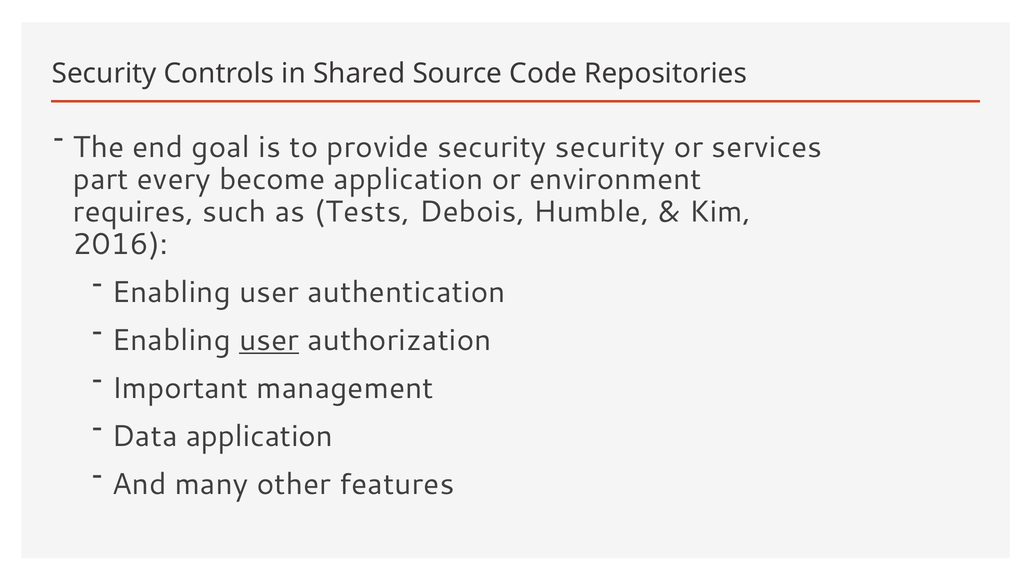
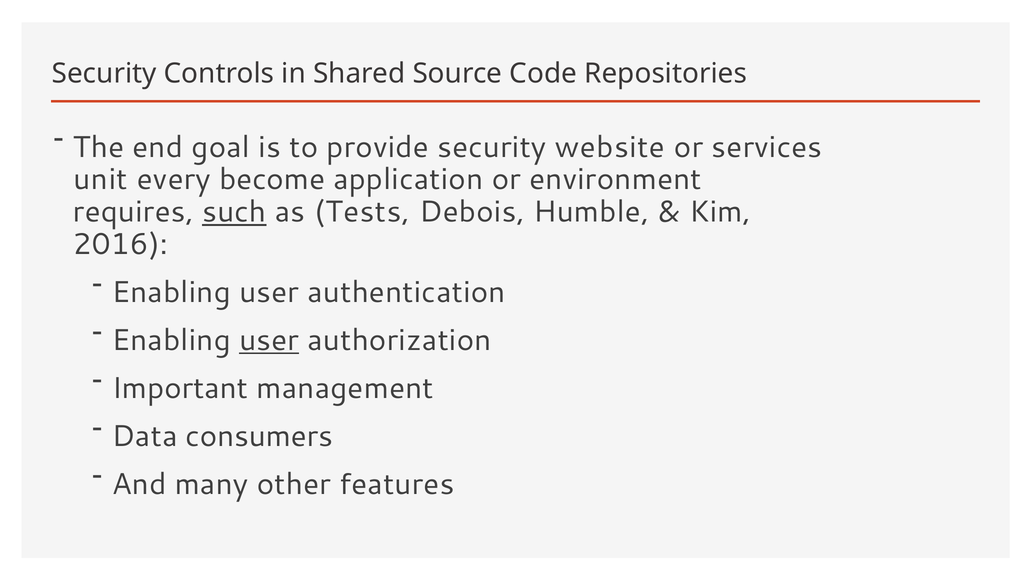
security security: security -> website (610, 147)
part: part -> unit (101, 180)
such underline: none -> present (234, 212)
Data application: application -> consumers (259, 436)
